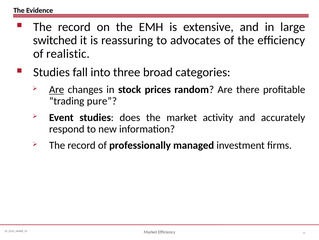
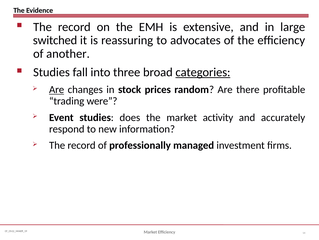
realistic: realistic -> another (68, 54)
categories underline: none -> present (203, 72)
pure: pure -> were (102, 101)
